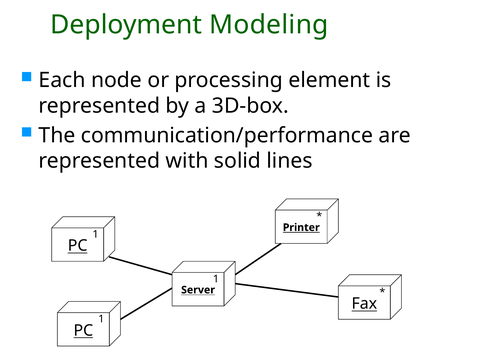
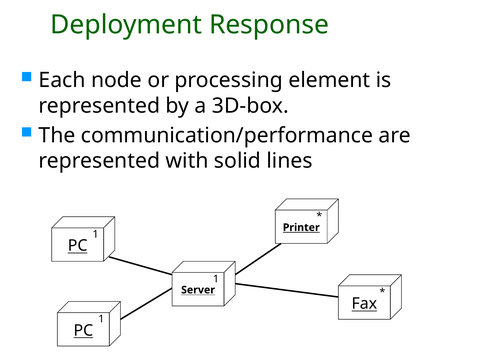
Modeling: Modeling -> Response (269, 25)
